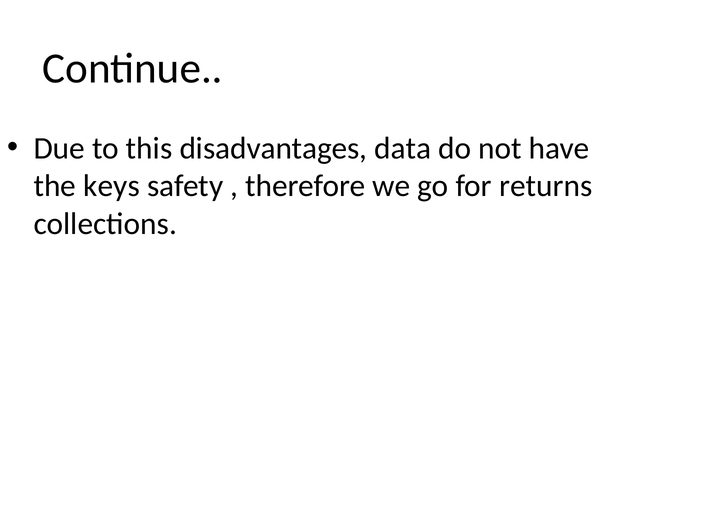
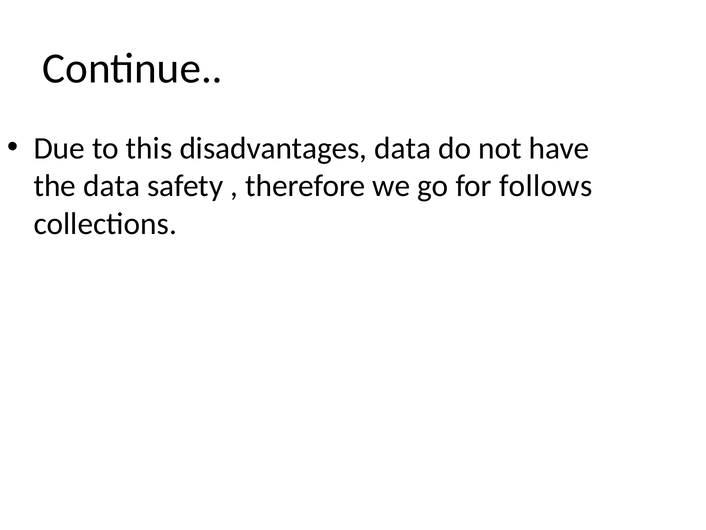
the keys: keys -> data (112, 186)
returns: returns -> follows (546, 186)
